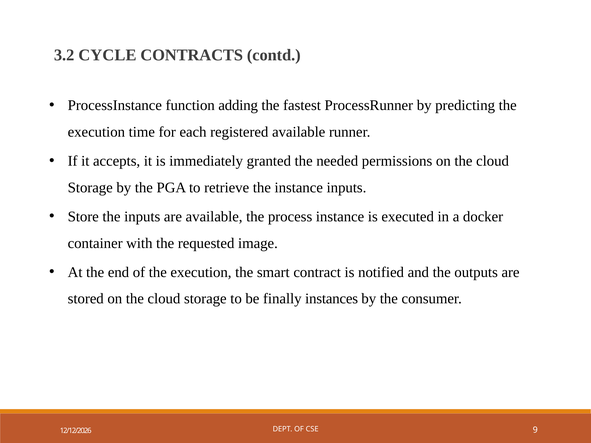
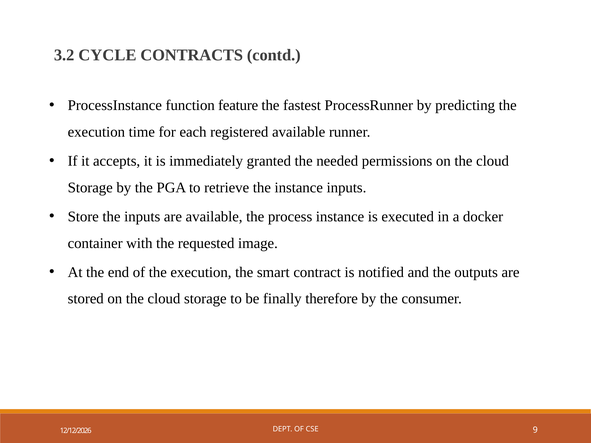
adding: adding -> feature (238, 105)
instances: instances -> therefore (332, 299)
